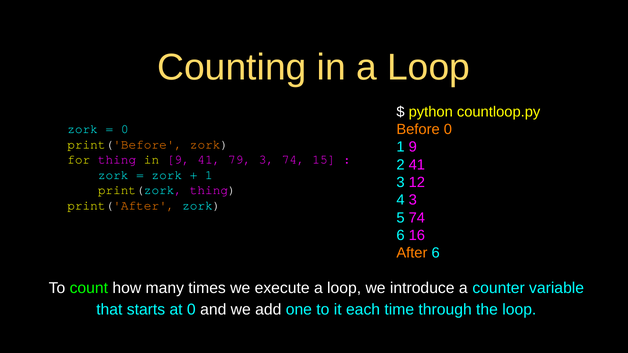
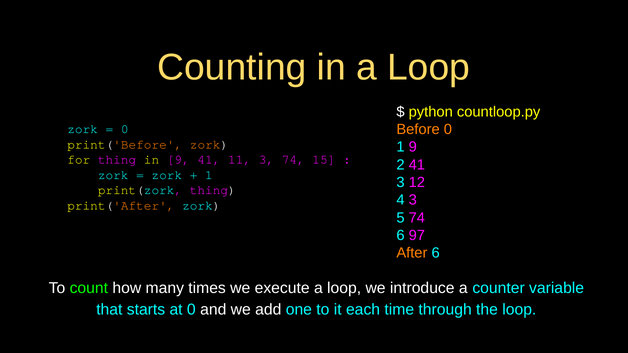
79: 79 -> 11 (240, 160)
16: 16 -> 97 (417, 236)
